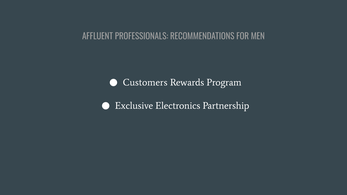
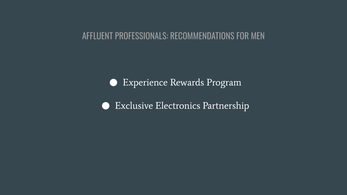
Customers: Customers -> Experience (145, 83)
